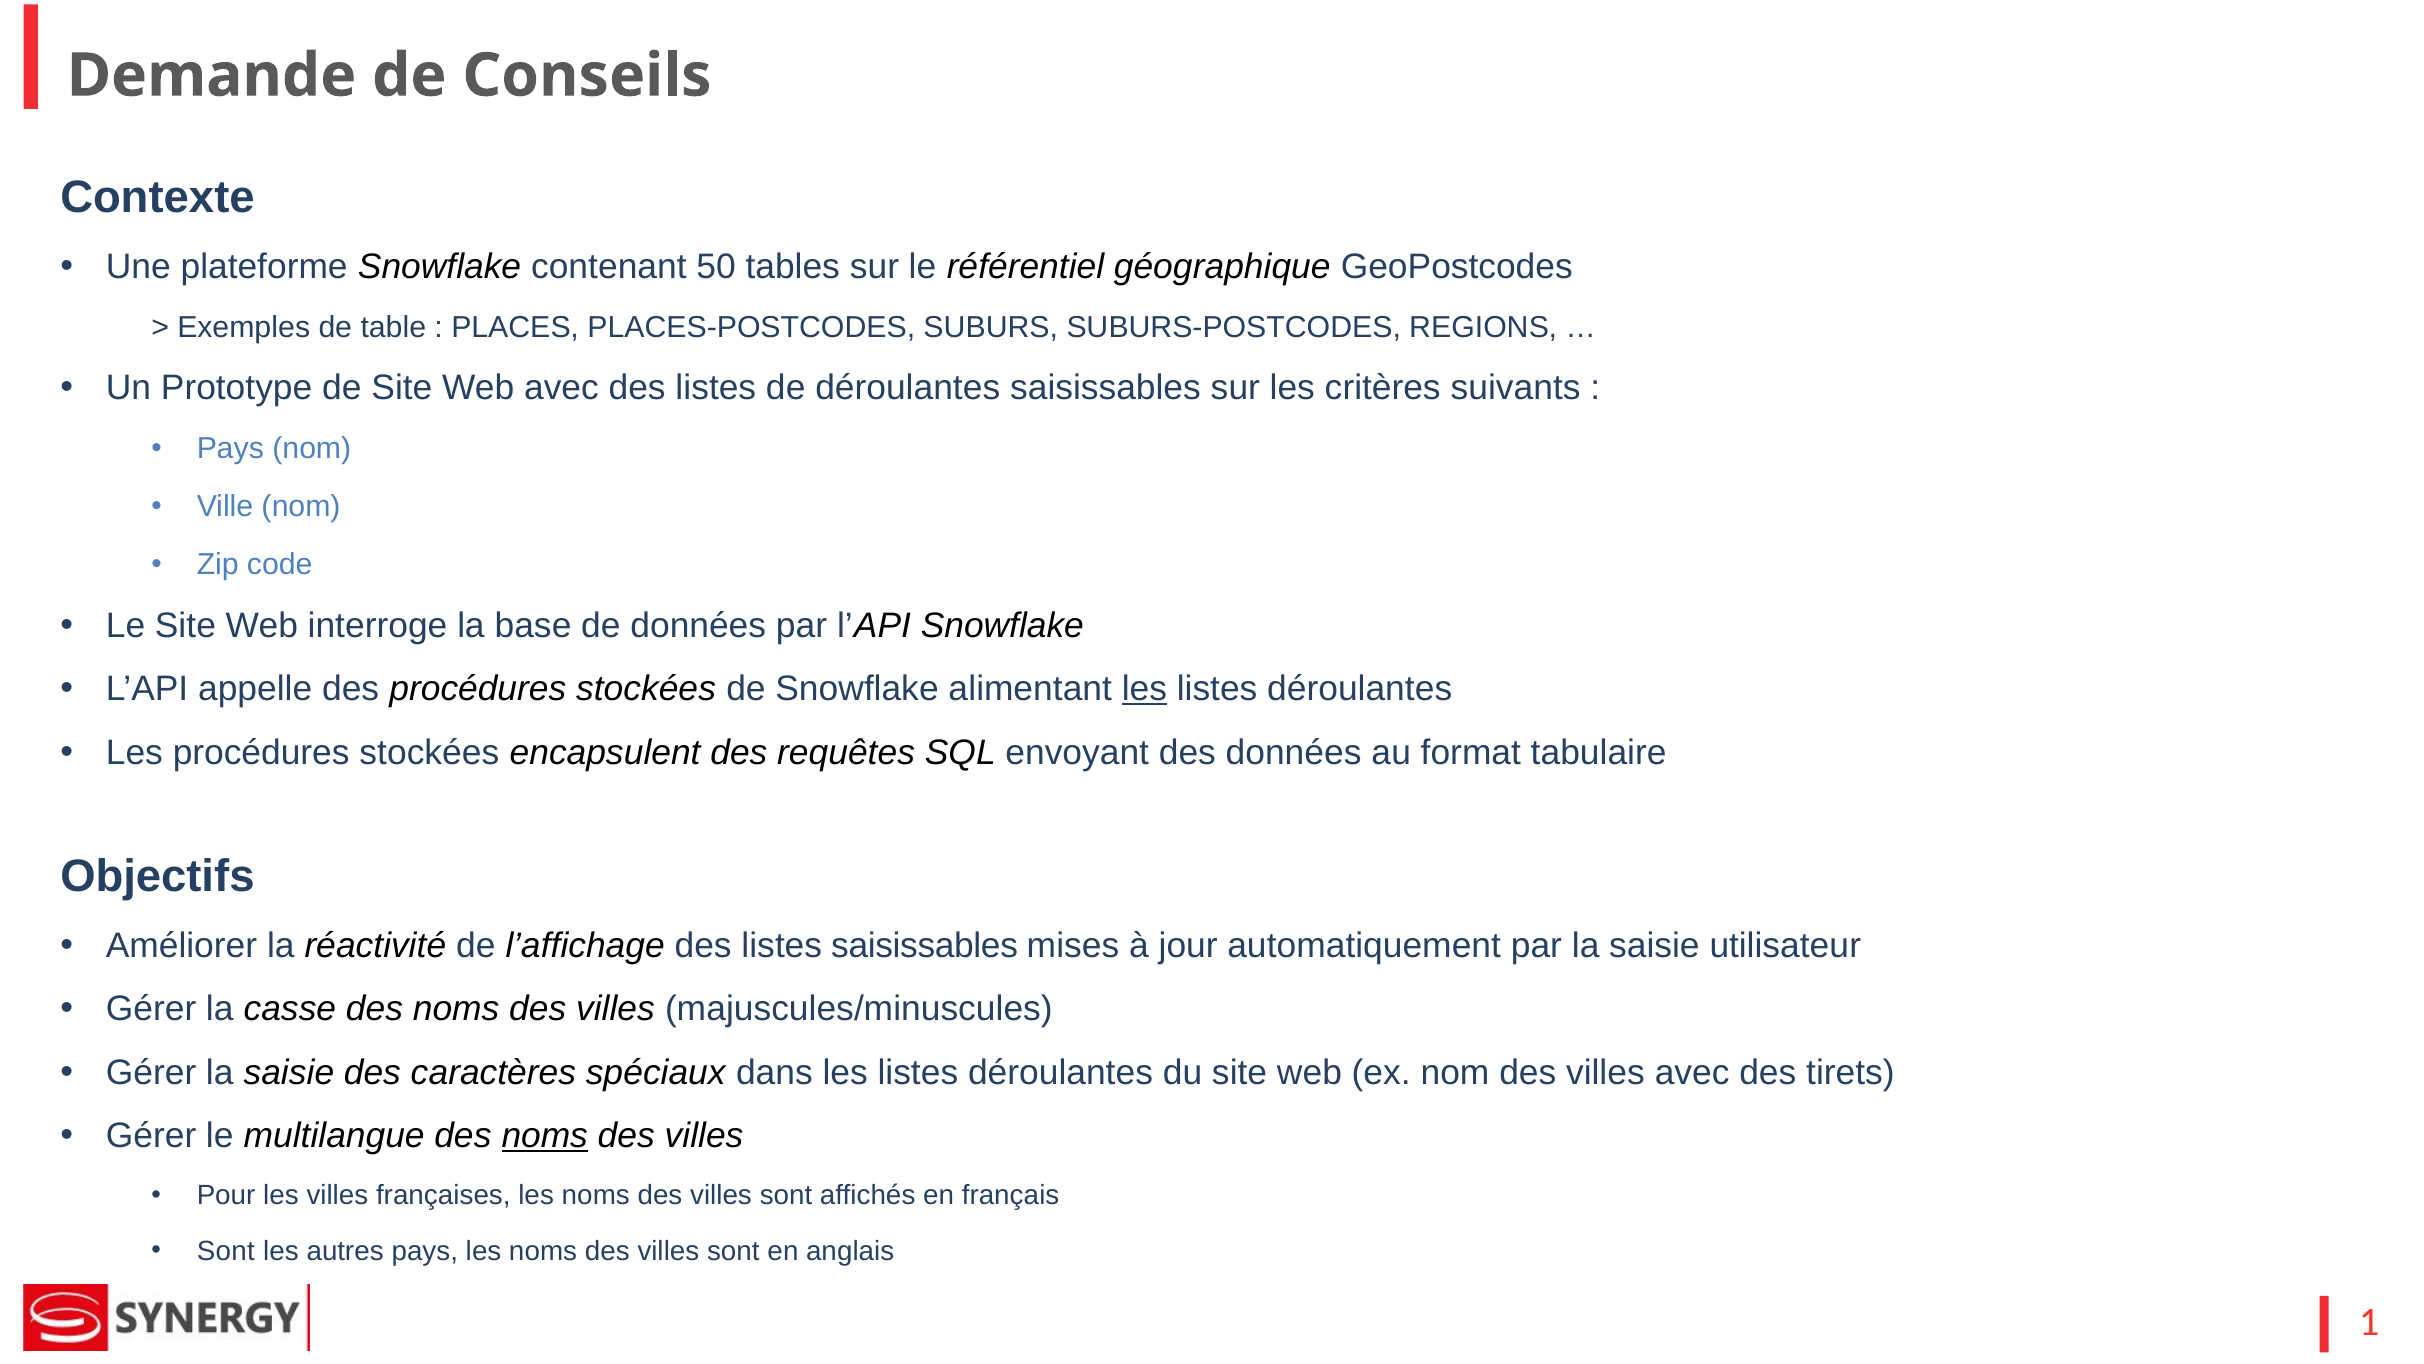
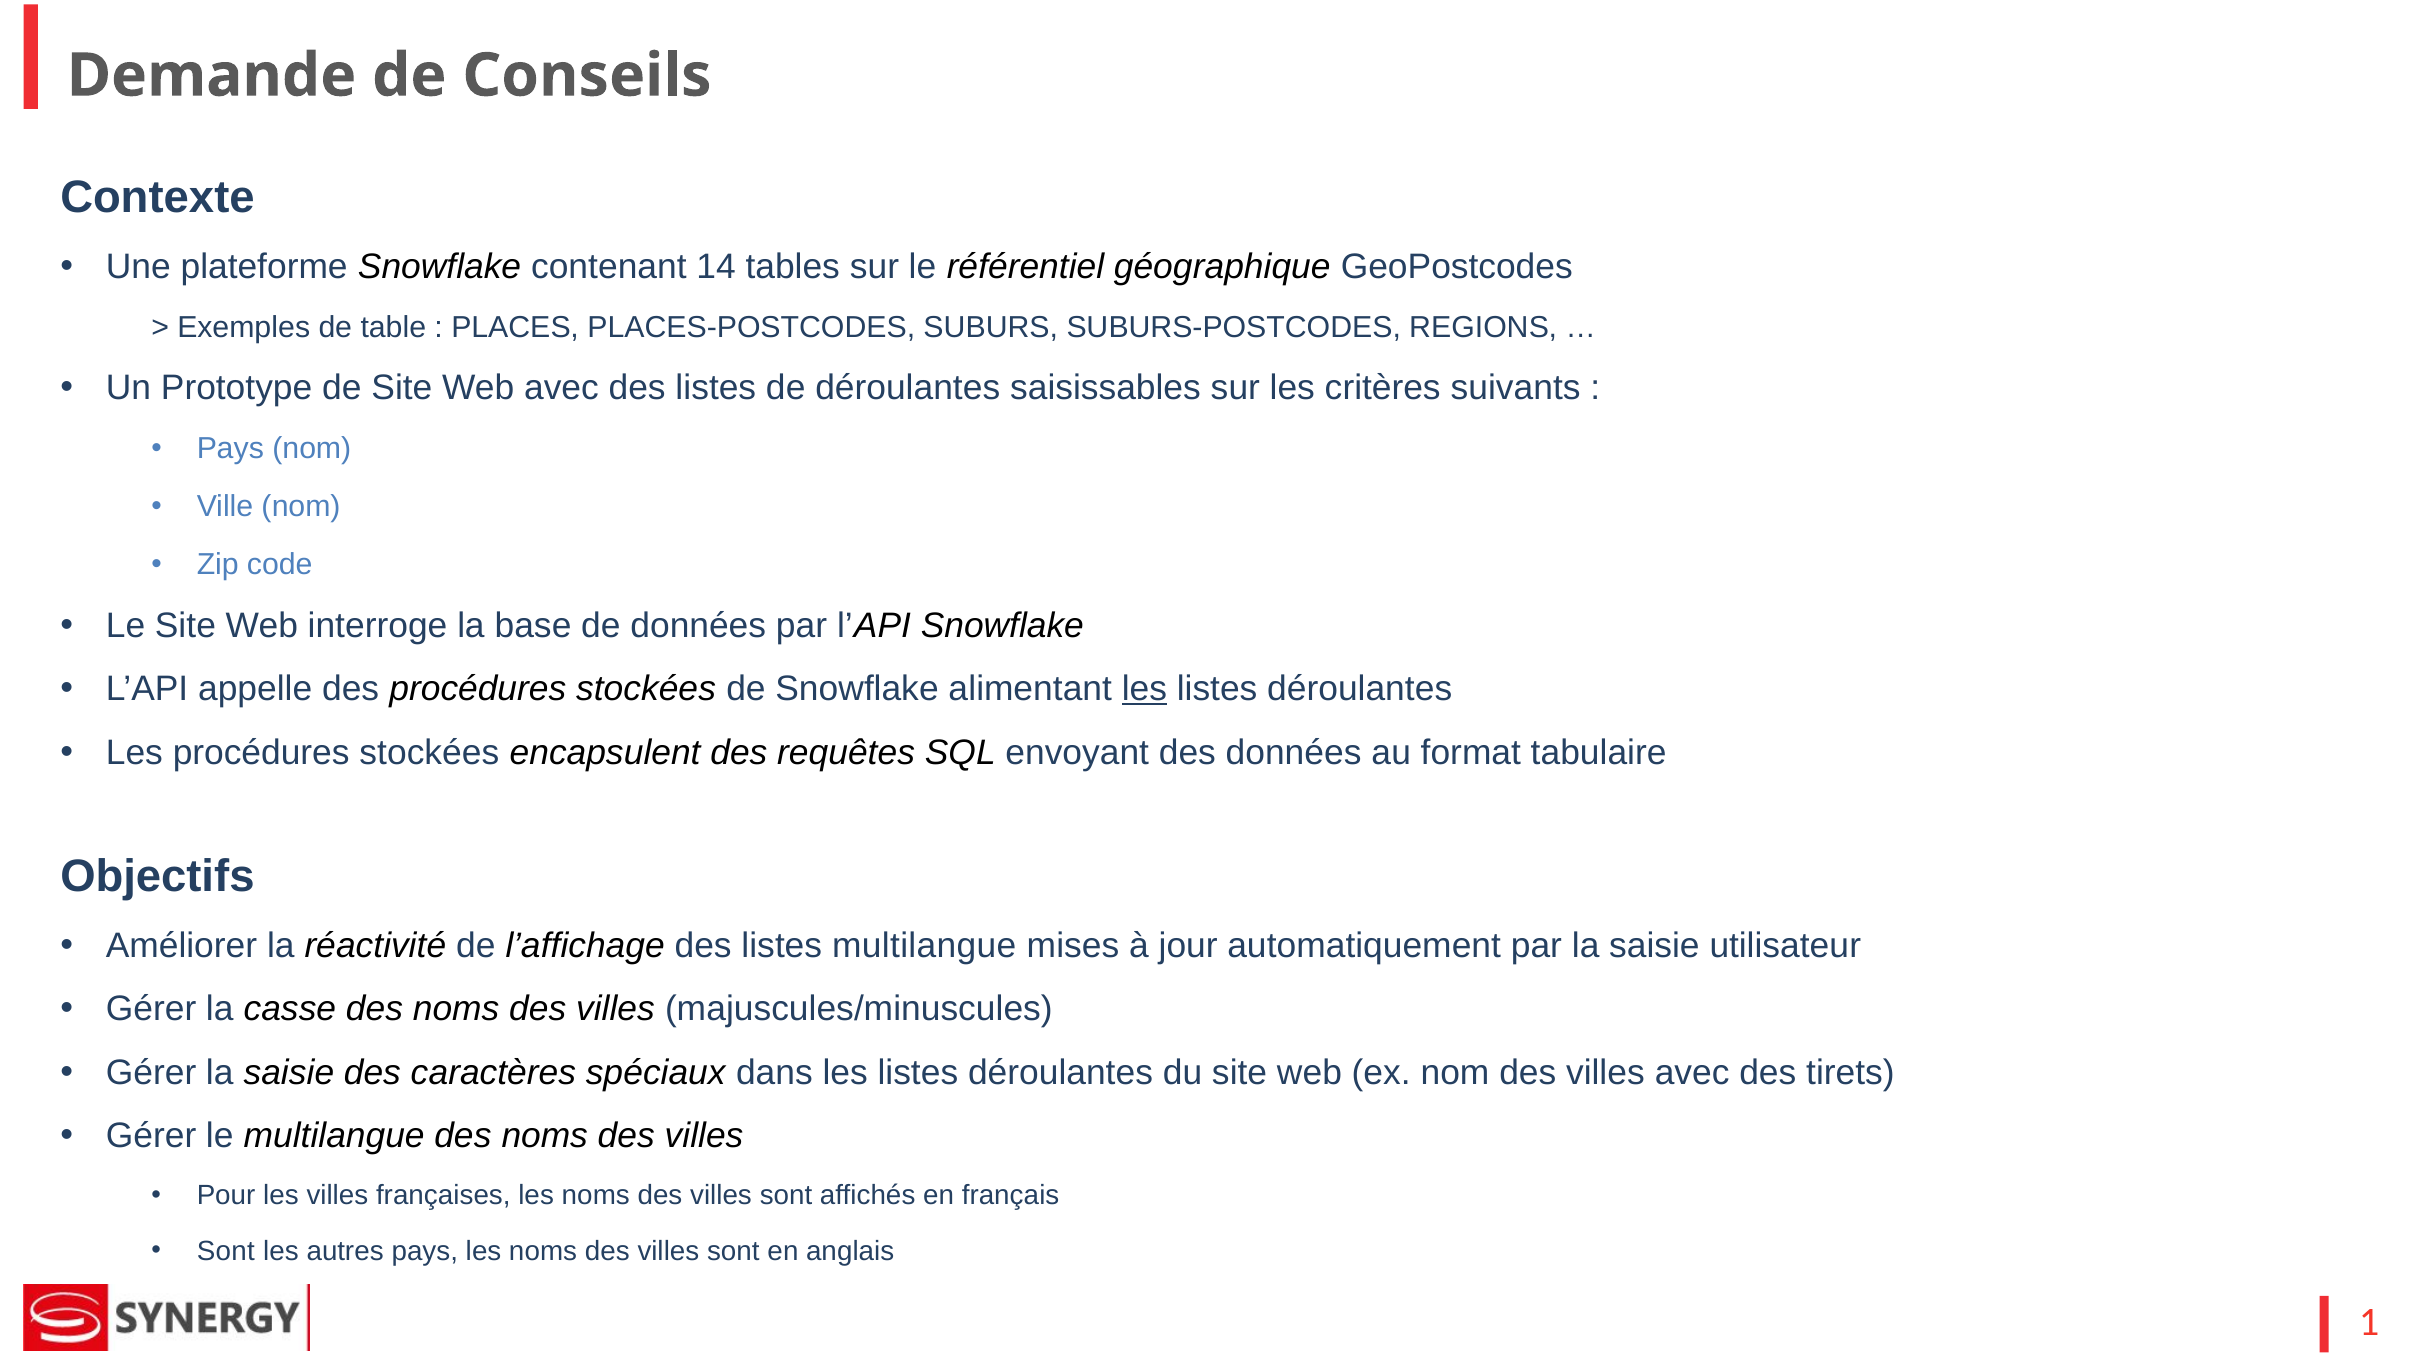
50: 50 -> 14 (716, 266)
listes saisissables: saisissables -> multilangue (924, 945)
noms underline: present -> none (545, 1136)
